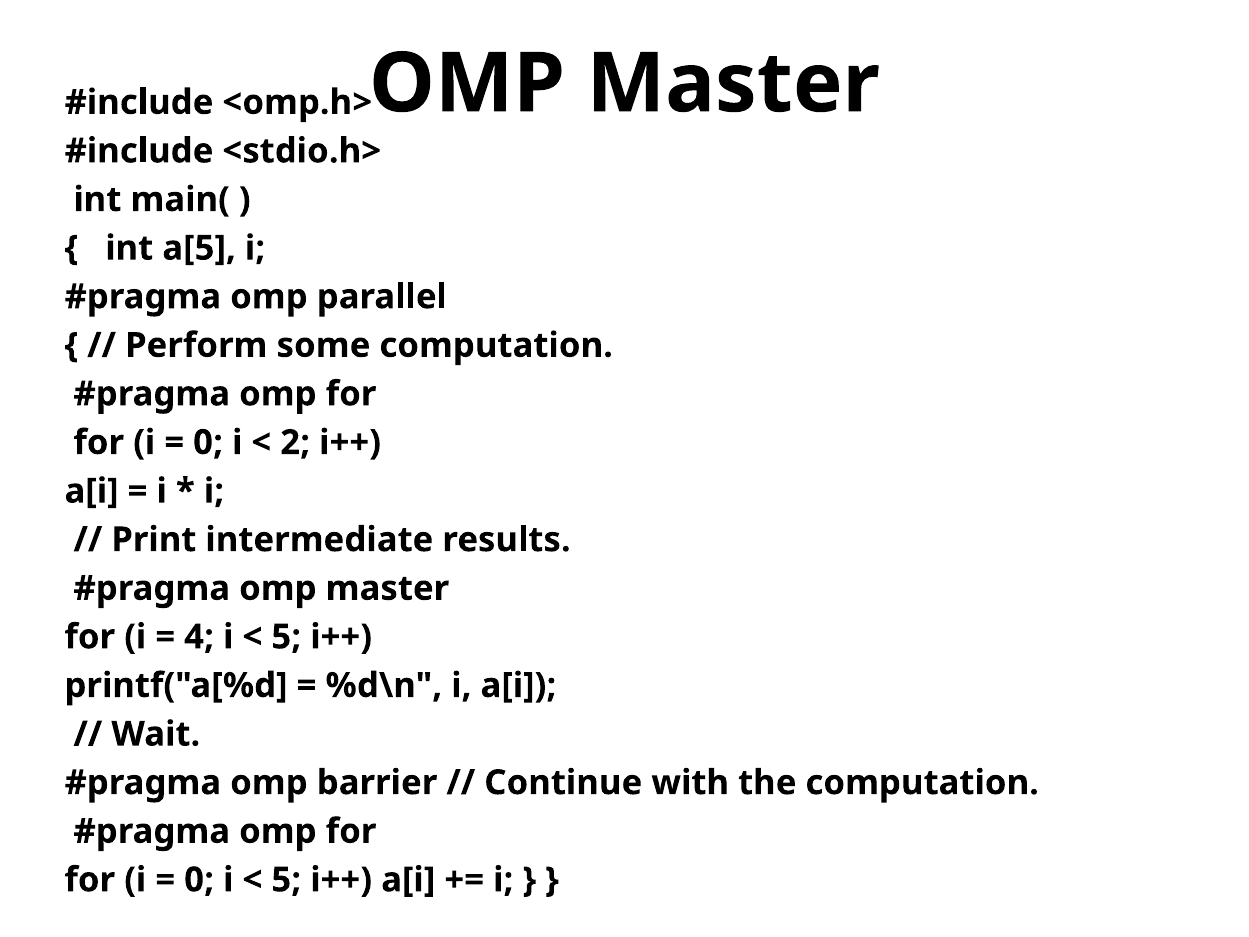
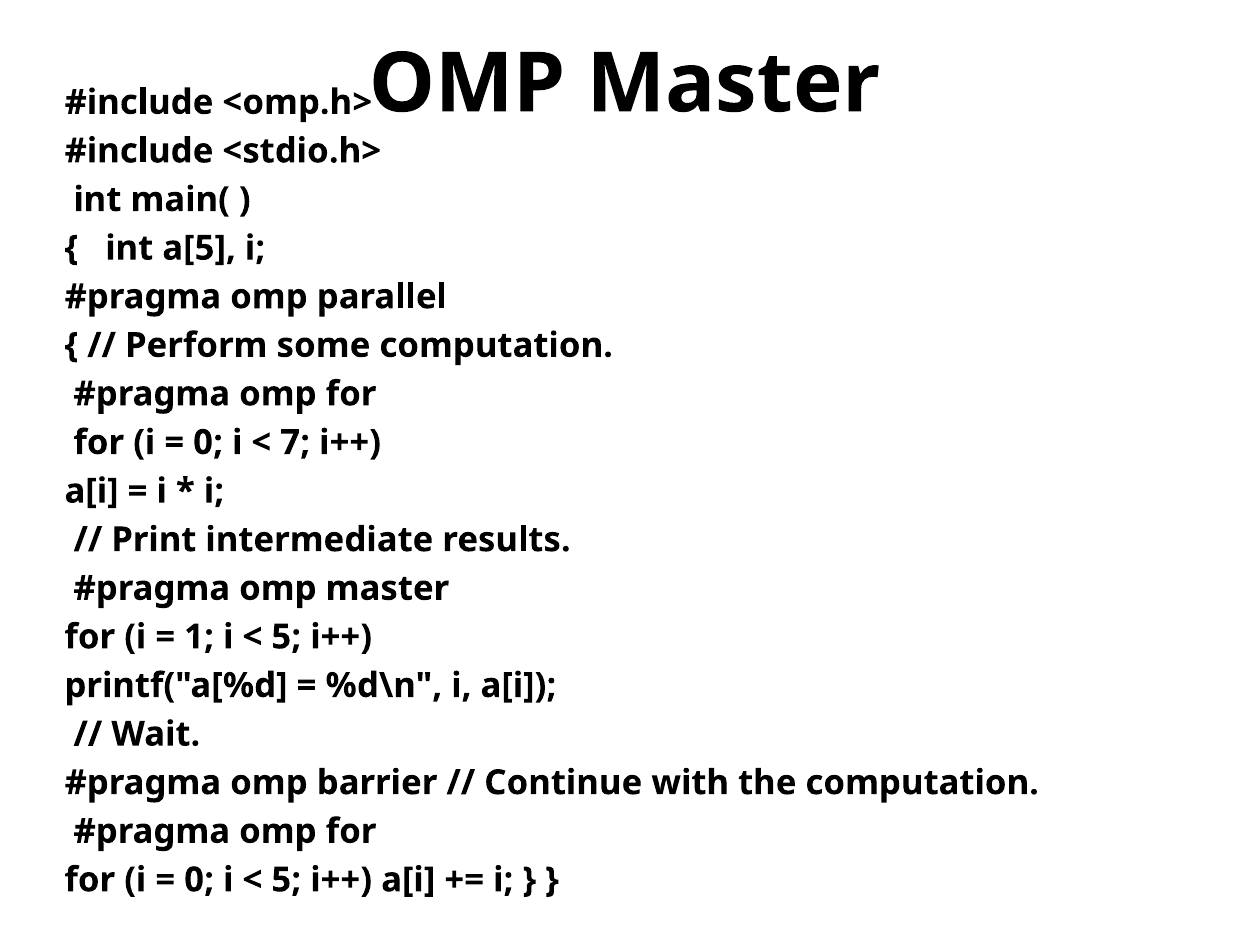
2: 2 -> 7 (295, 442)
4: 4 -> 1 (199, 637)
